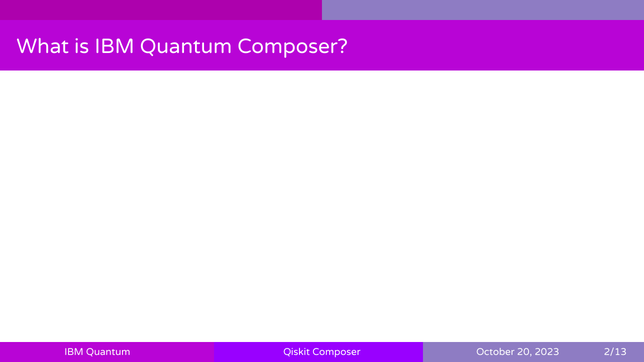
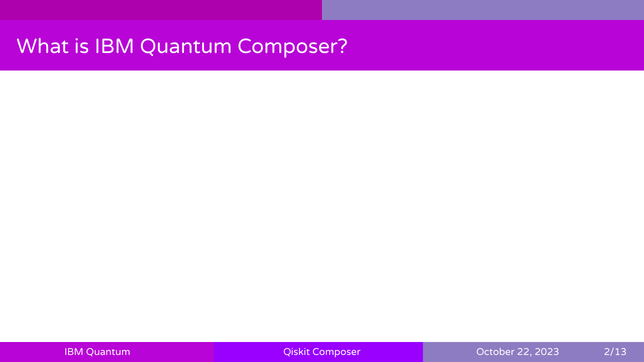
20: 20 -> 22 (525, 352)
